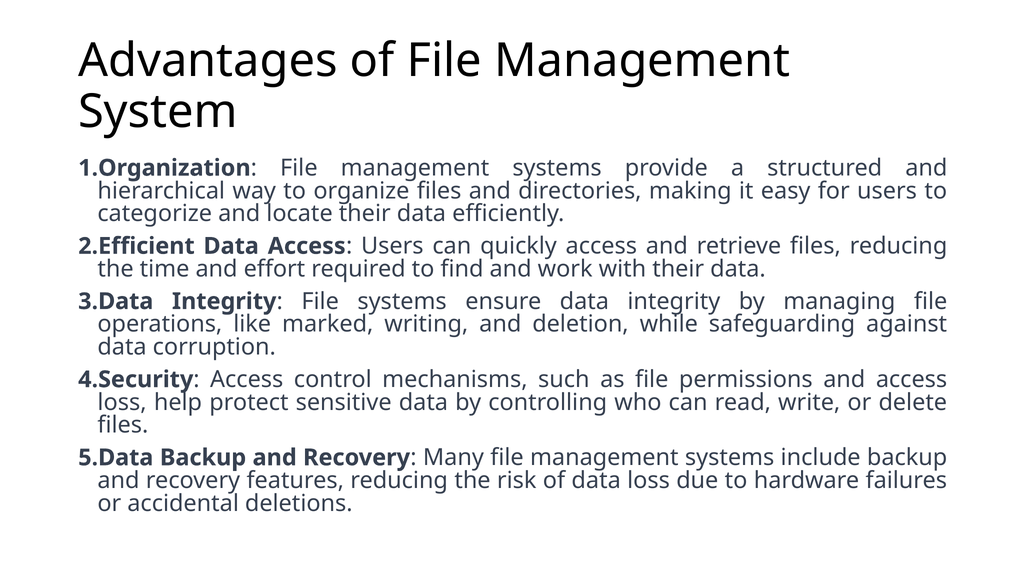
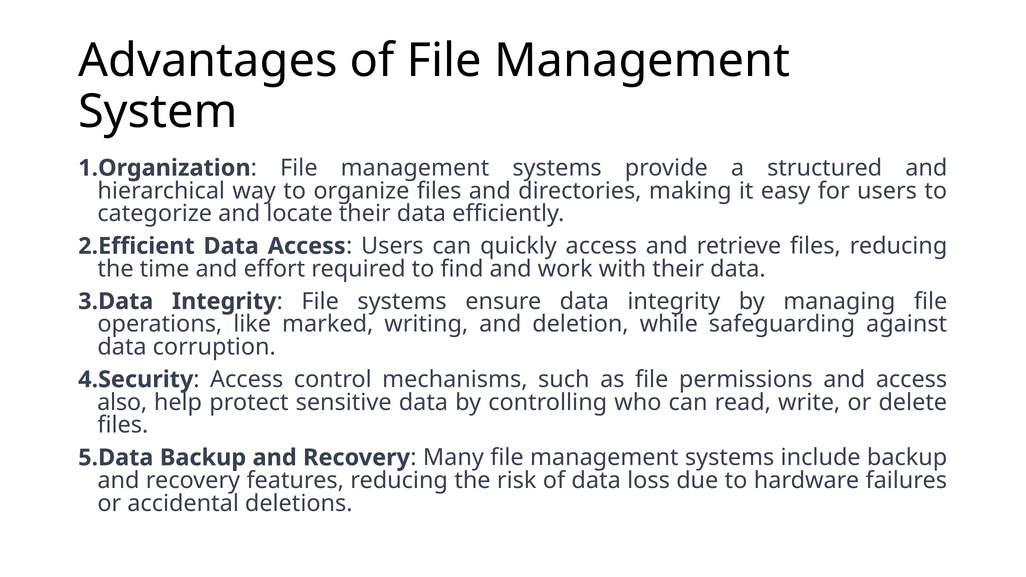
loss: loss -> also (122, 402)
